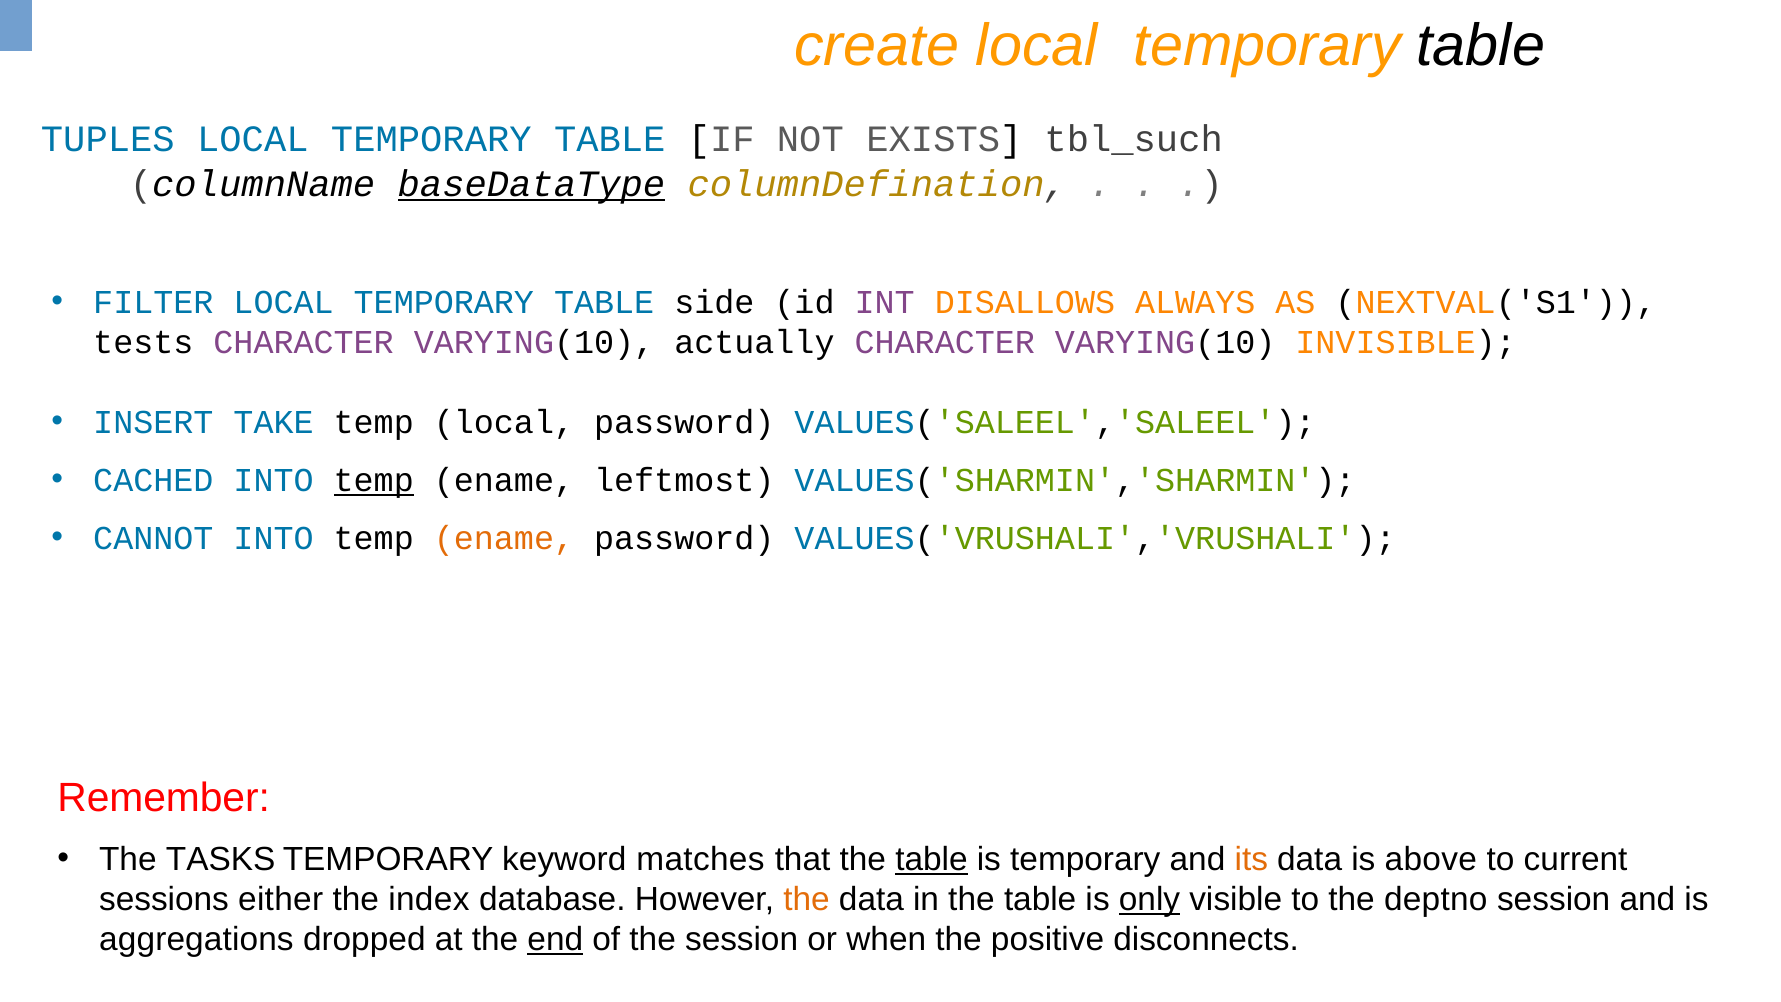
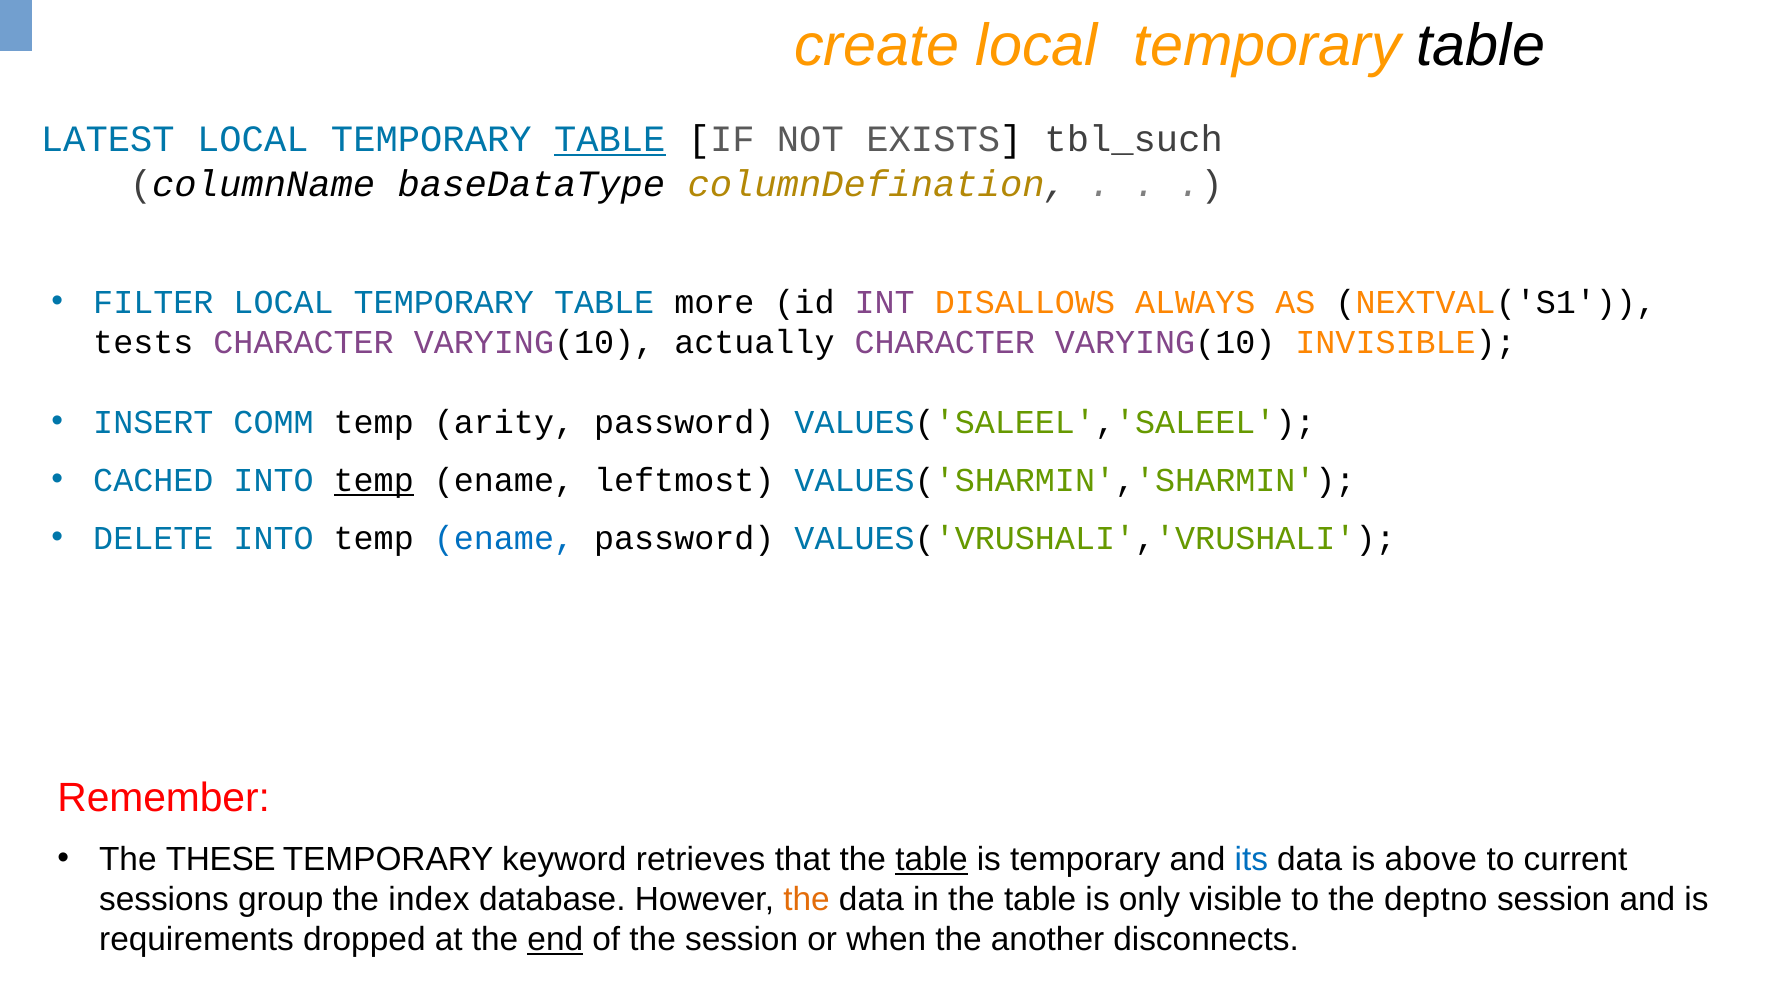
TUPLES: TUPLES -> LATEST (108, 139)
TABLE underline: none -> present (610, 139)
baseDataType underline: present -> none (531, 184)
side: side -> more (714, 302)
TAKE: TAKE -> COMM (274, 422)
temp local: local -> arity (504, 422)
CANNOT: CANNOT -> DELETE (153, 538)
ename colour: orange -> blue (504, 538)
TASKS: TASKS -> THESE (221, 860)
matches: matches -> retrieves (701, 860)
its colour: orange -> blue (1251, 860)
either: either -> group (281, 900)
only underline: present -> none (1149, 900)
aggregations: aggregations -> requirements (197, 940)
positive: positive -> another (1048, 940)
